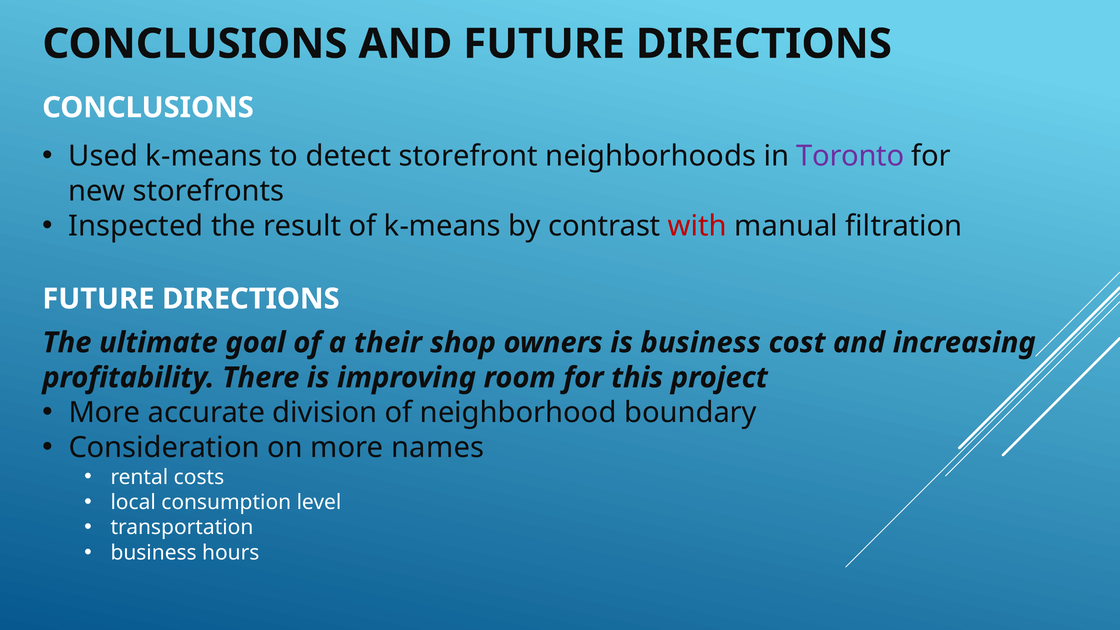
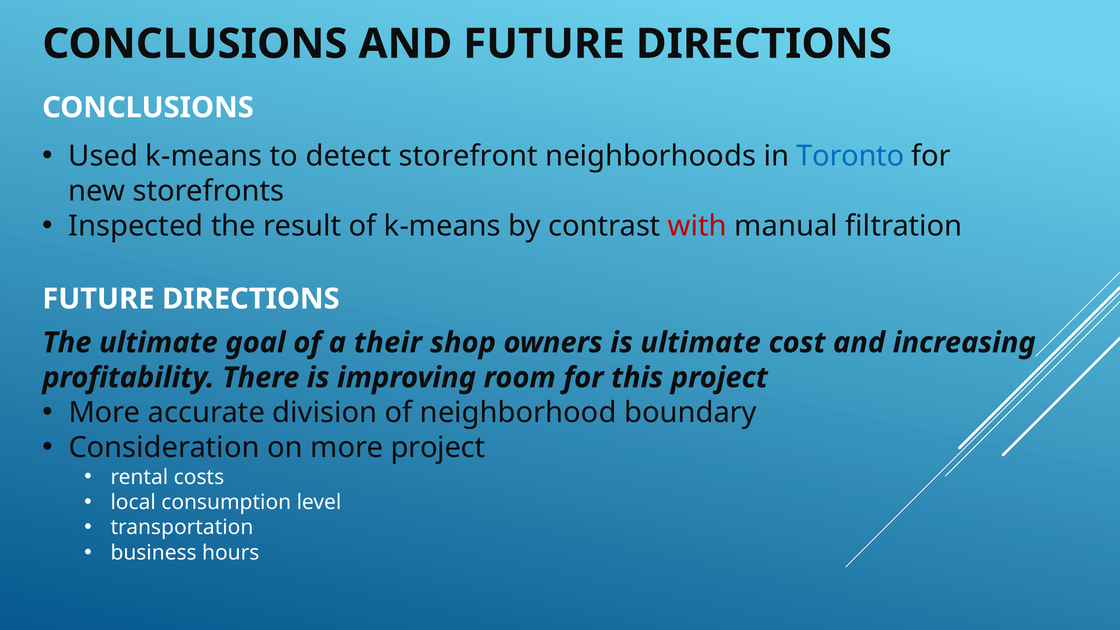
Toronto colour: purple -> blue (850, 156)
is business: business -> ultimate (701, 343)
more names: names -> project (438, 448)
